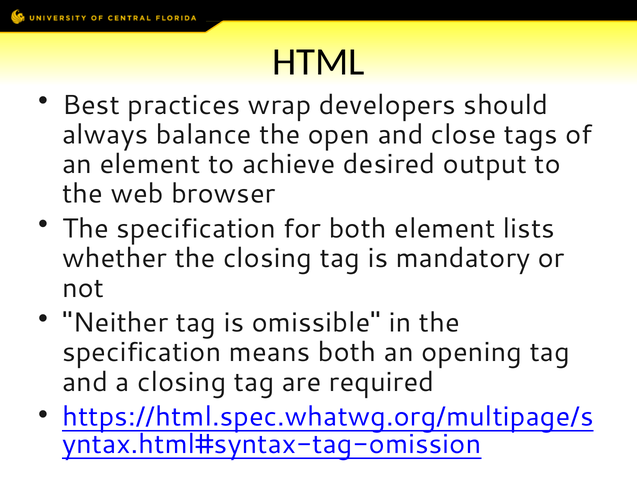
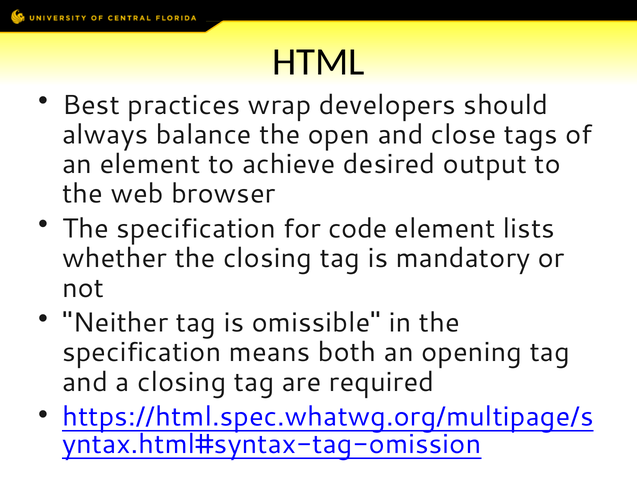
for both: both -> code (358, 229)
